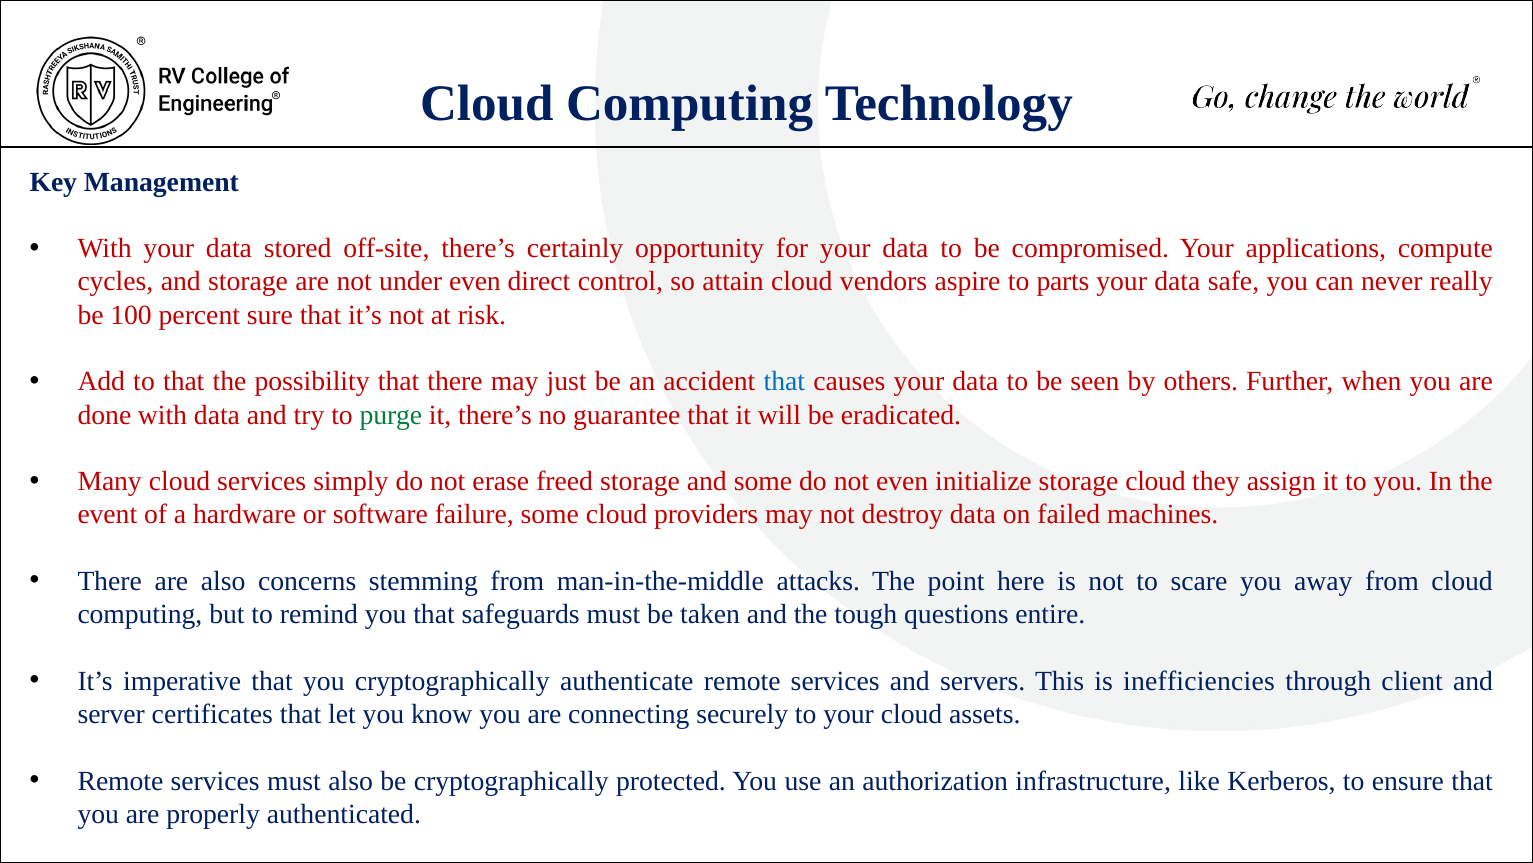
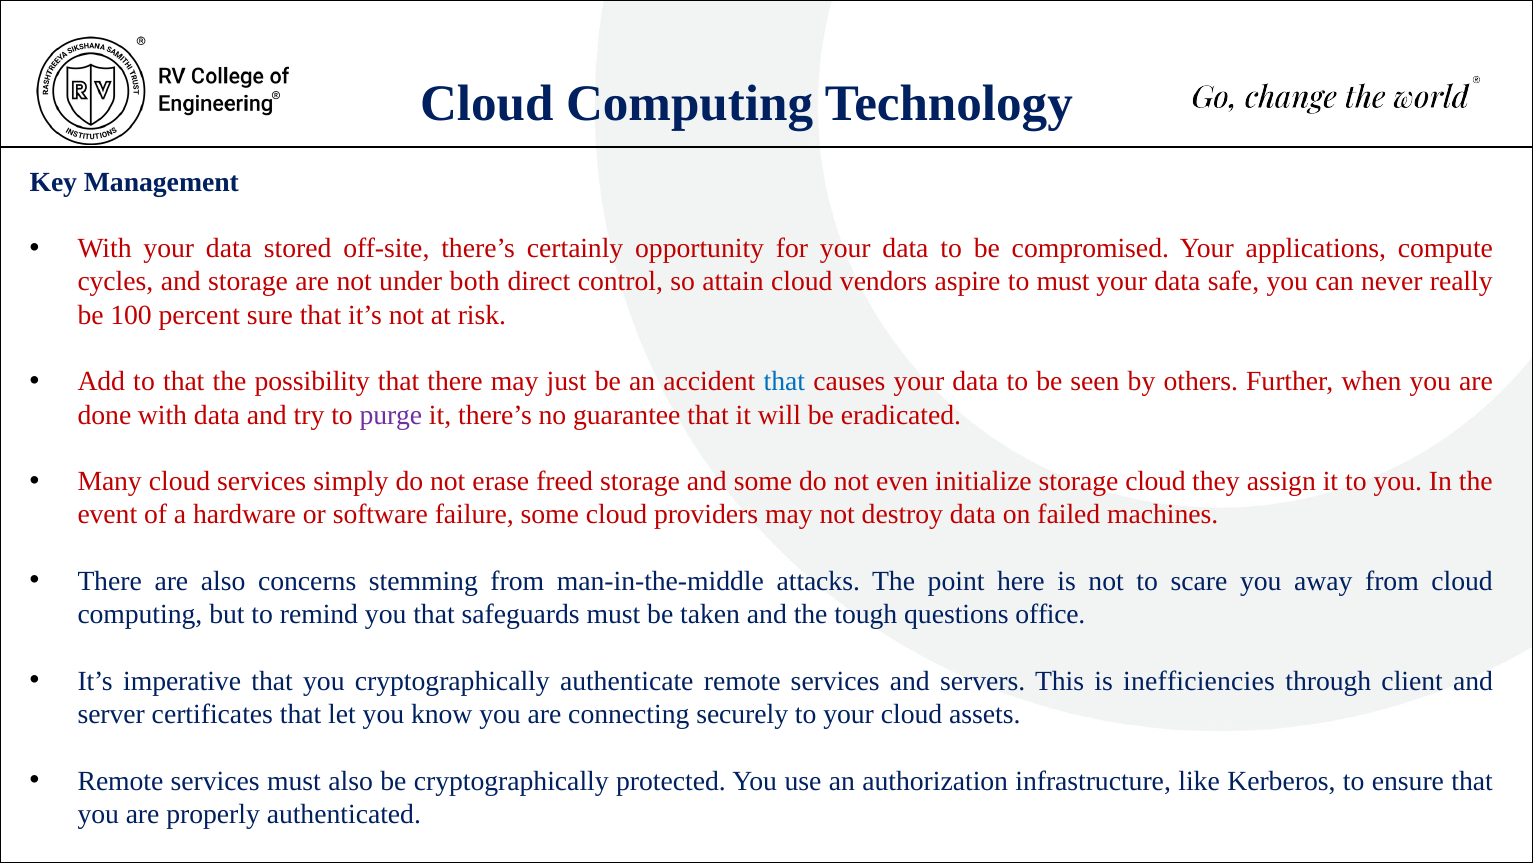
under even: even -> both (475, 282)
to parts: parts -> must (1063, 282)
purge colour: green -> purple (391, 415)
entire: entire -> office (1050, 614)
